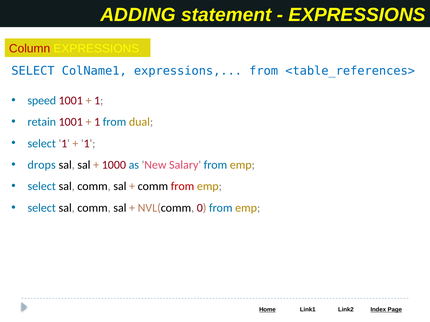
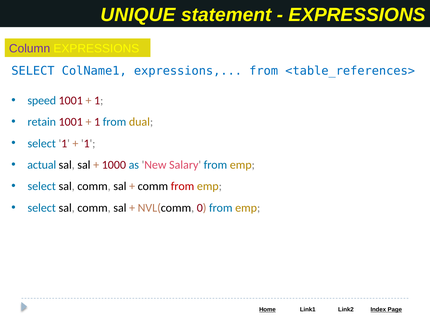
ADDING: ADDING -> UNIQUE (138, 15)
Column colour: red -> purple (30, 49)
drops: drops -> actual (42, 165)
